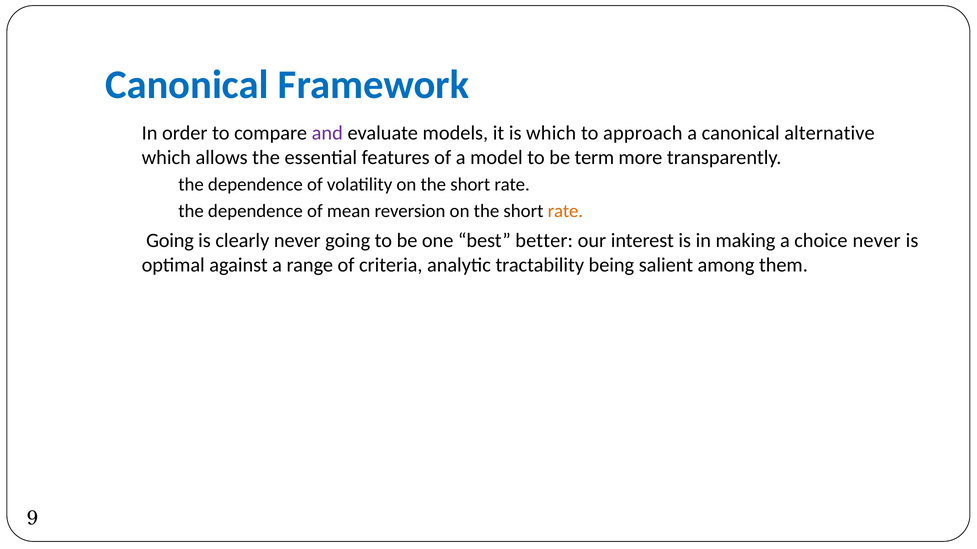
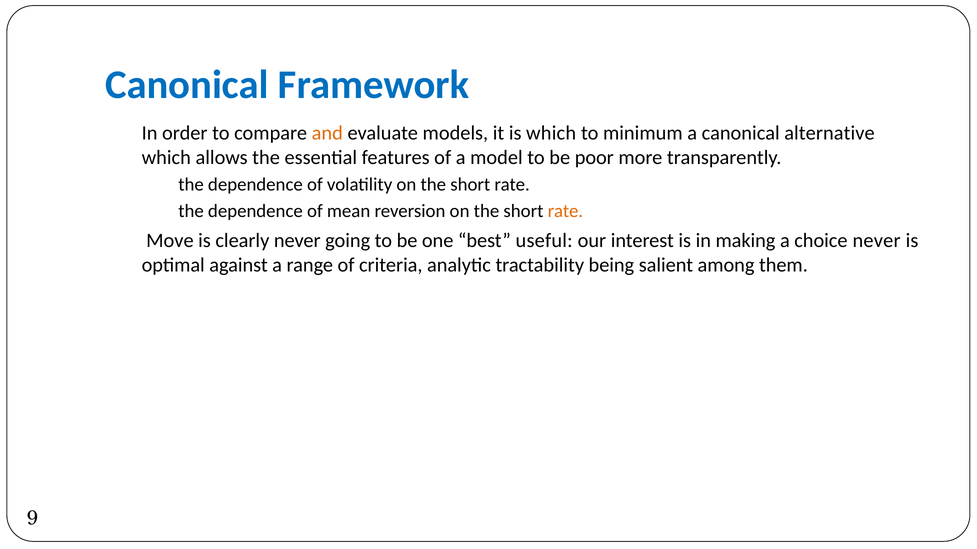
and colour: purple -> orange (327, 133)
approach: approach -> minimum (643, 133)
term: term -> poor (594, 158)
Going: Going -> Move (170, 241)
better: better -> useful (544, 241)
